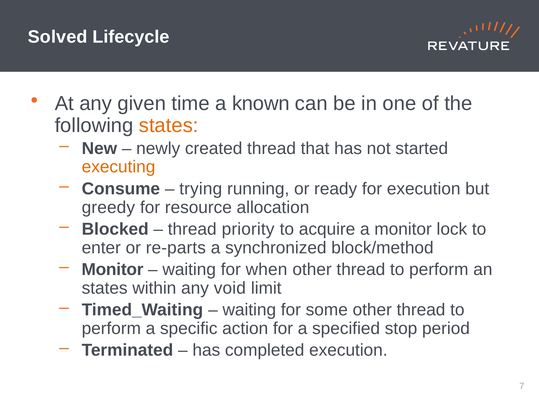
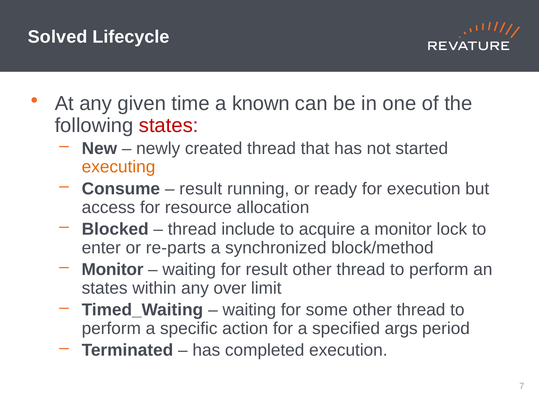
states colour: orange -> red (169, 125)
trying: trying -> result (201, 189)
greedy: greedy -> access (108, 207)
priority: priority -> include (248, 229)
for when: when -> result (267, 270)
void: void -> over (230, 288)
stop: stop -> args (401, 329)
